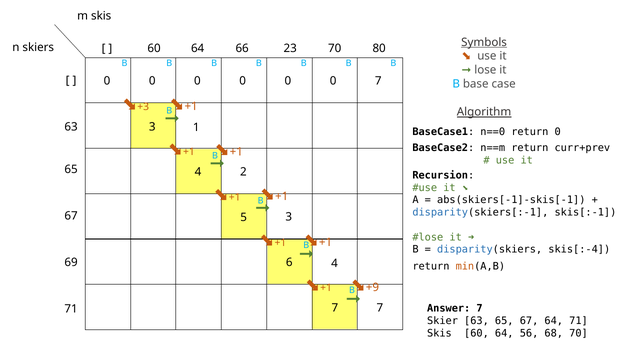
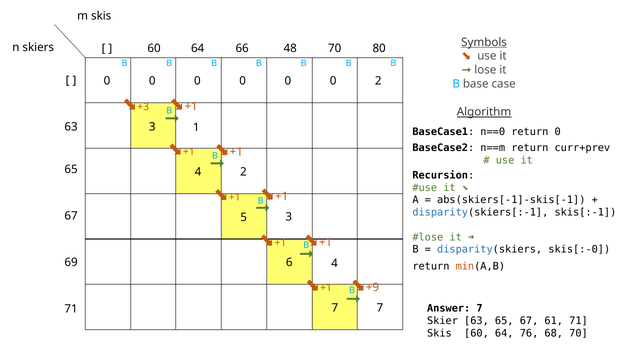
23: 23 -> 48 (290, 48)
0 7: 7 -> 2 (378, 81)
skis[:-4: skis[:-4 -> skis[:-0 (579, 249)
67 64: 64 -> 61 (554, 320)
56: 56 -> 76 (529, 333)
